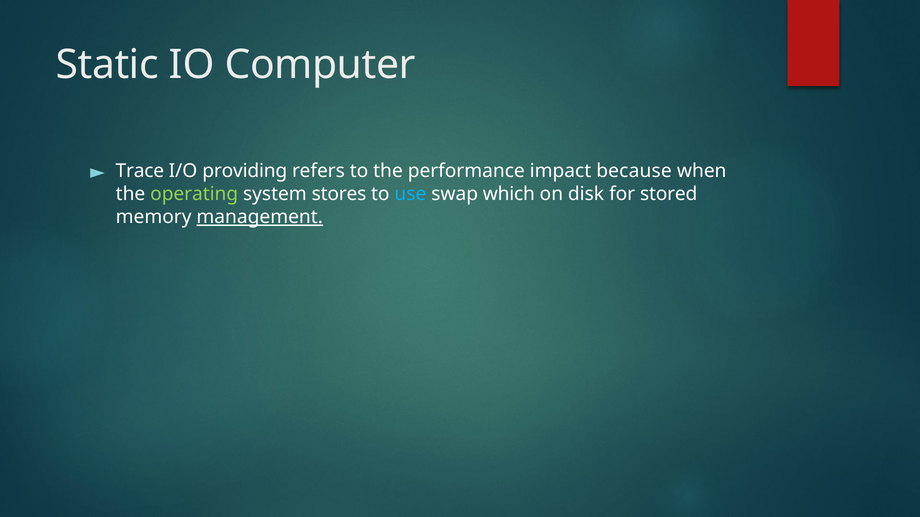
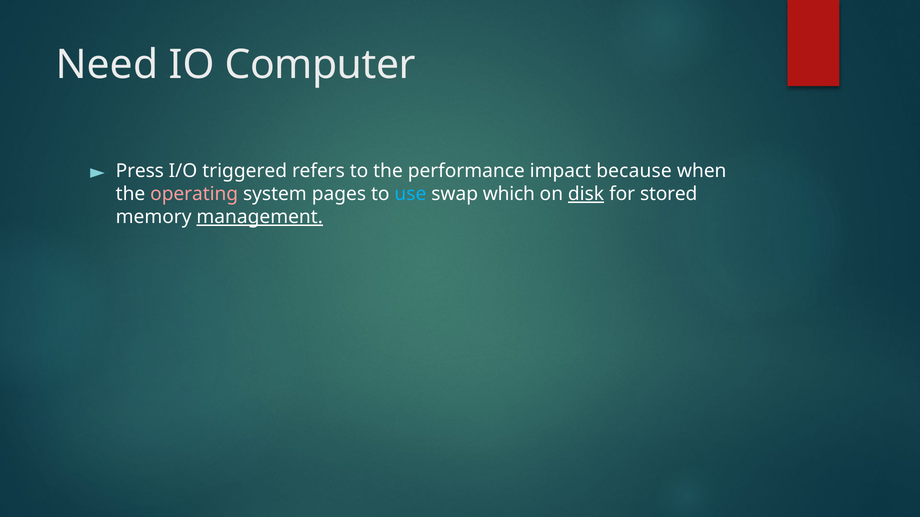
Static: Static -> Need (107, 65)
Trace: Trace -> Press (140, 171)
providing: providing -> triggered (245, 171)
operating colour: light green -> pink (194, 194)
stores: stores -> pages (339, 194)
disk underline: none -> present (586, 194)
